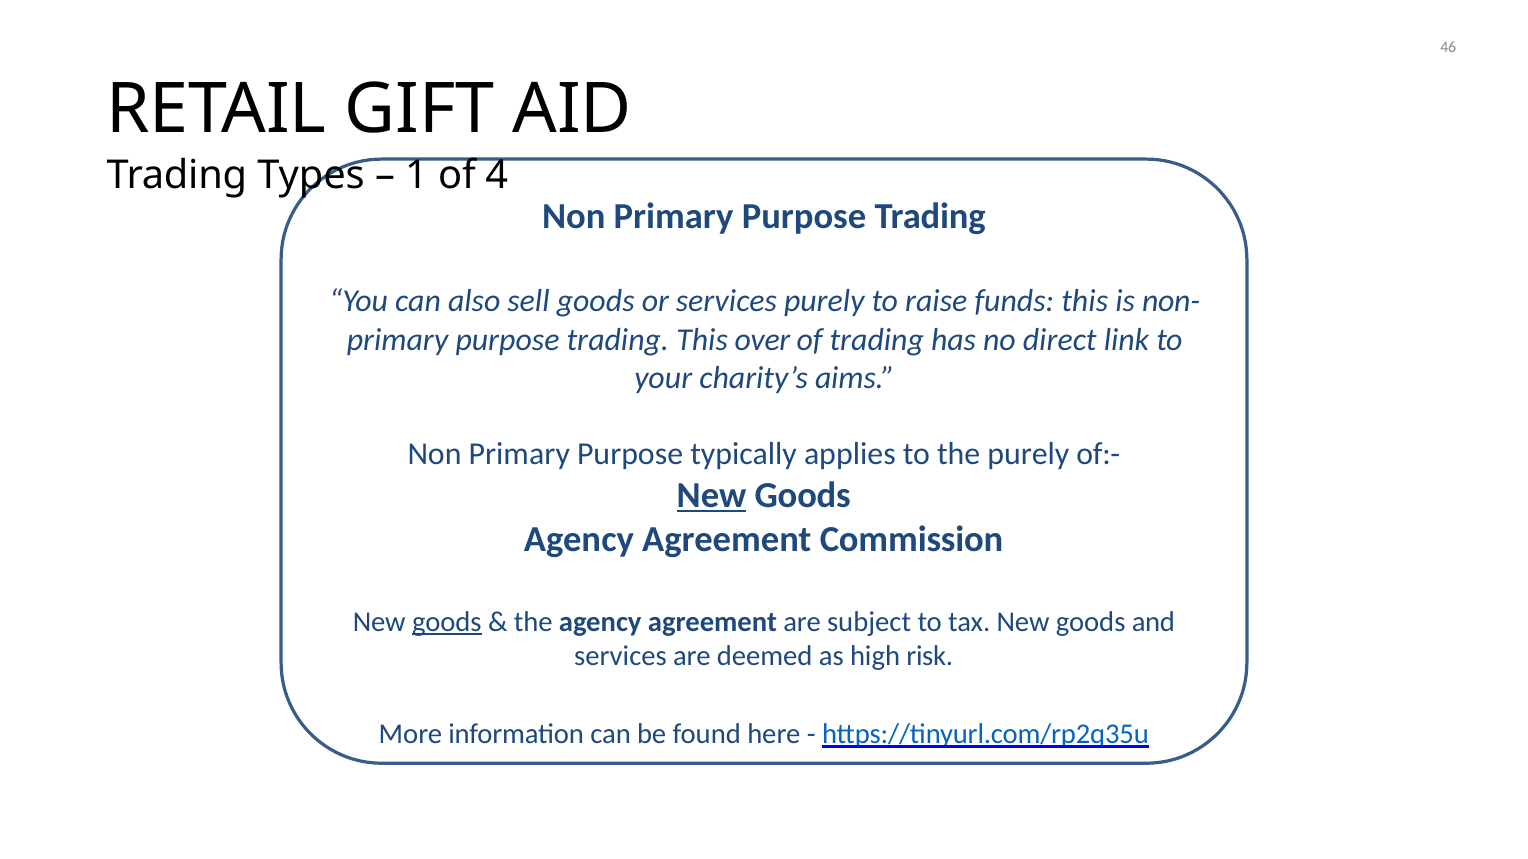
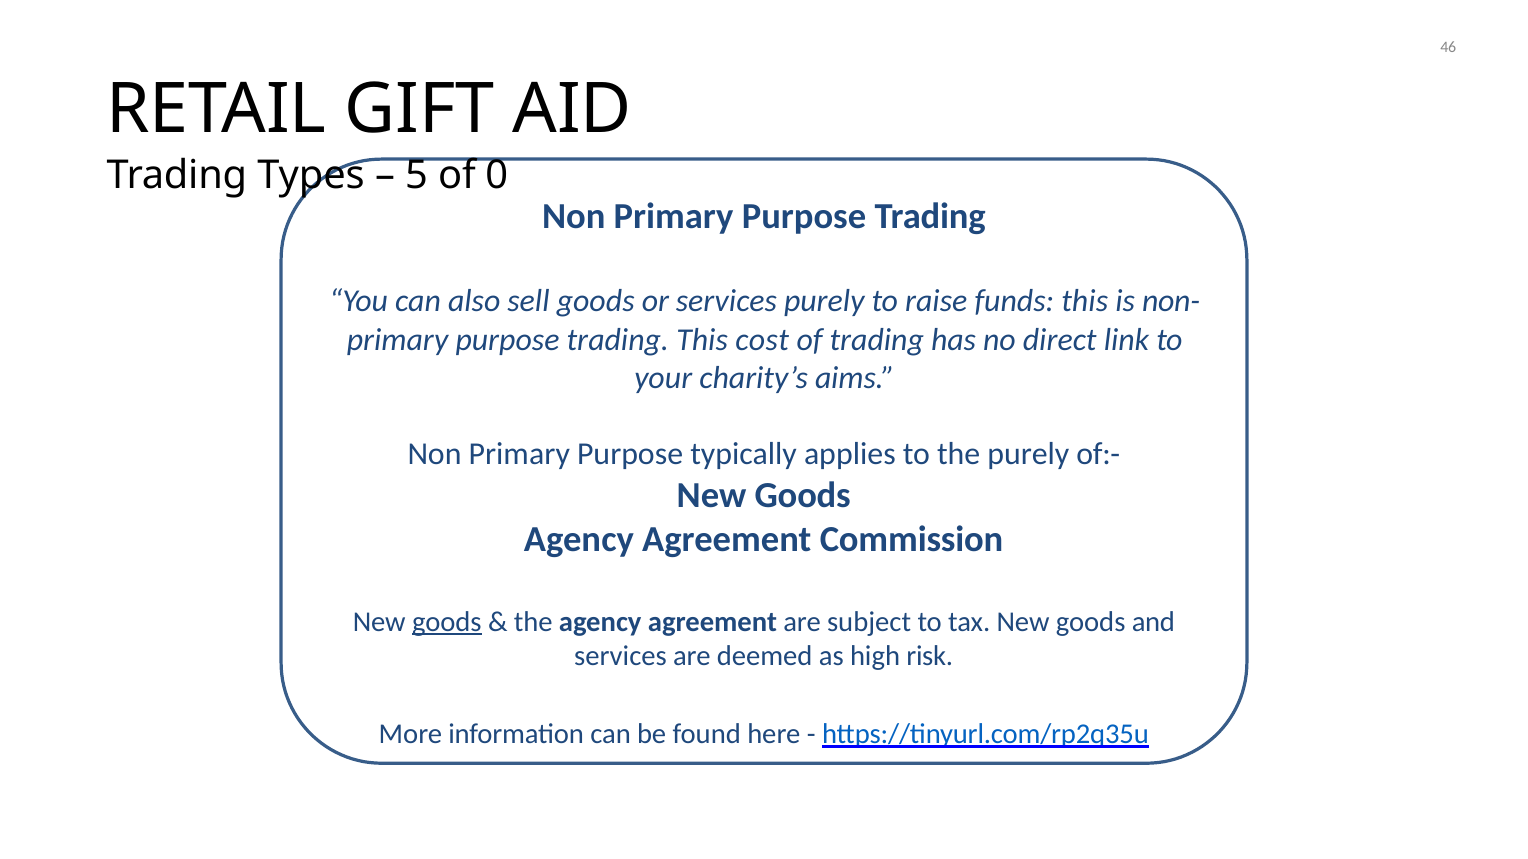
1: 1 -> 5 (417, 176)
4: 4 -> 0 (497, 176)
over: over -> cost (762, 340)
New underline: present -> none (712, 496)
